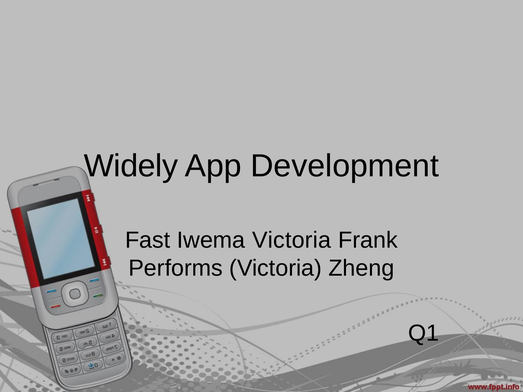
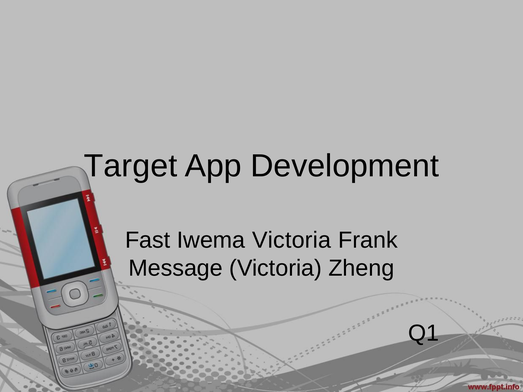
Widely: Widely -> Target (131, 166)
Performs: Performs -> Message (176, 268)
